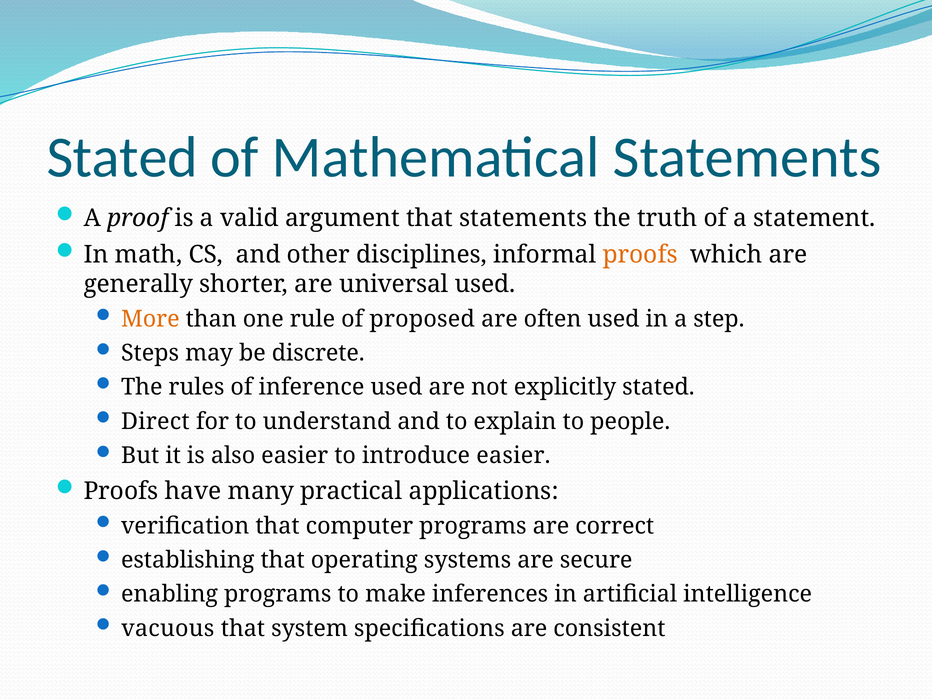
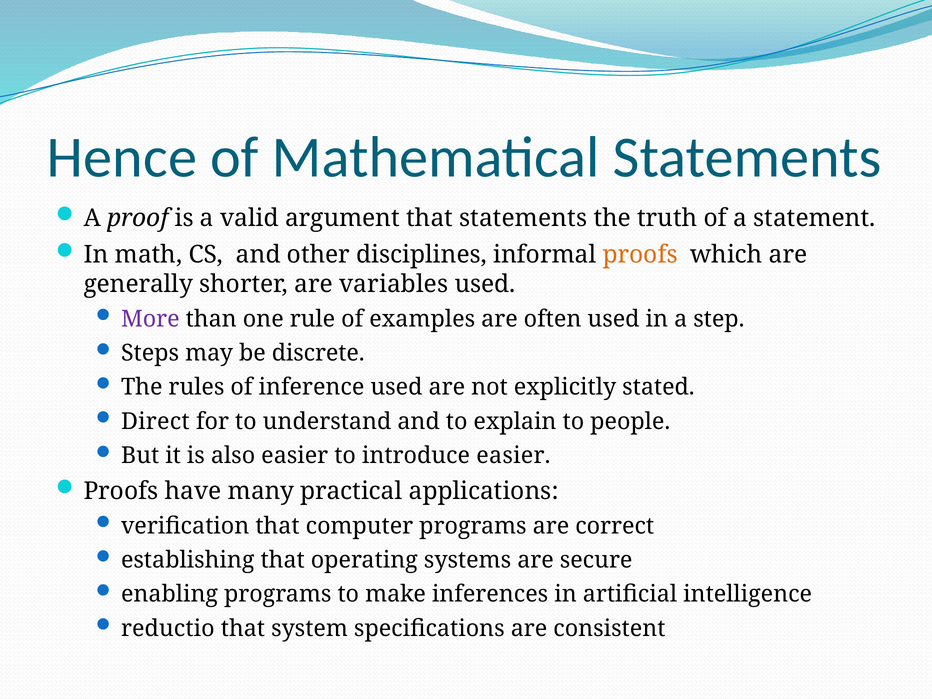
Stated: Stated -> Hence (122, 157)
universal: universal -> variables (394, 284)
More colour: orange -> purple (150, 319)
proposed: proposed -> examples (422, 319)
vacuous: vacuous -> reductio (168, 628)
